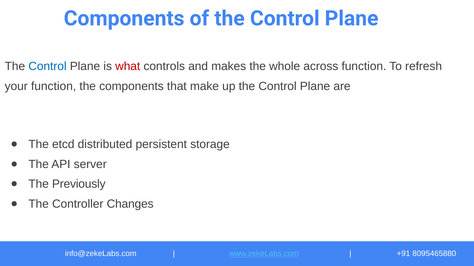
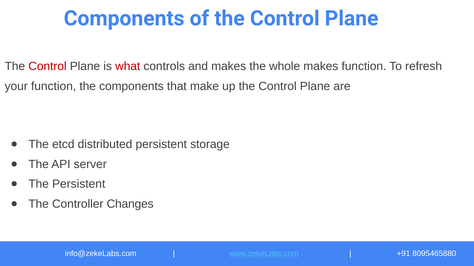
Control colour: blue -> red (47, 67)
whole across: across -> makes (321, 67)
The Previously: Previously -> Persistent (79, 184)
